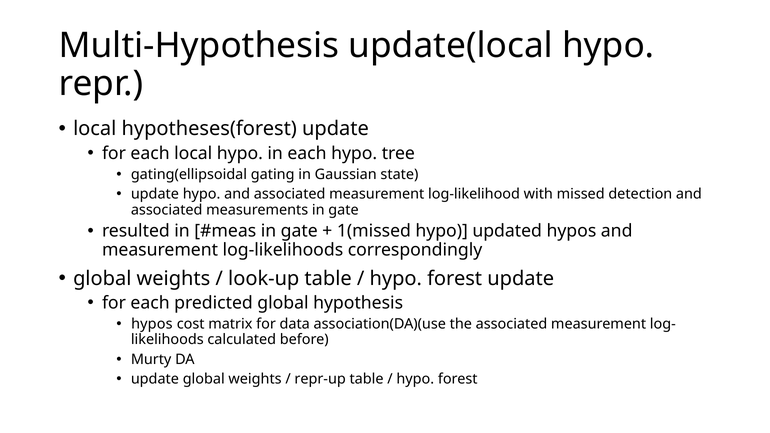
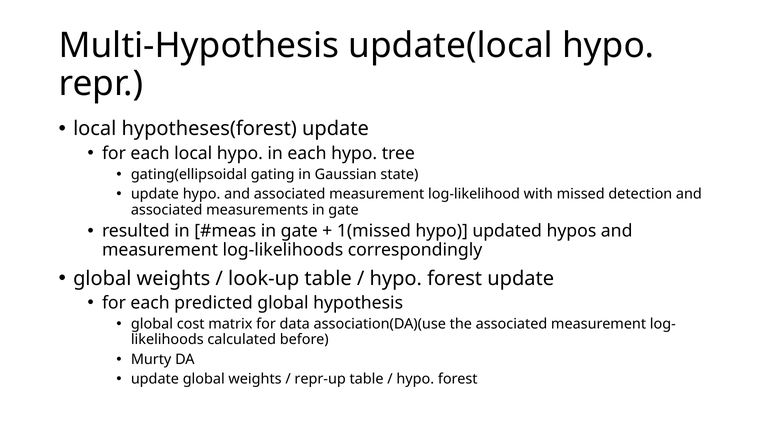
hypos: hypos -> global (152, 324)
